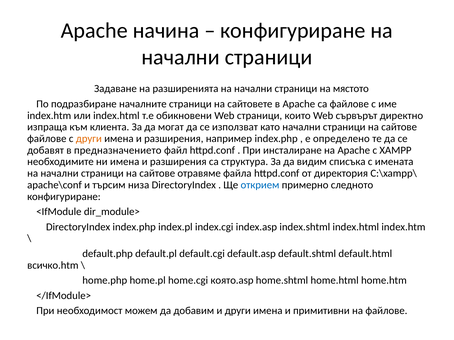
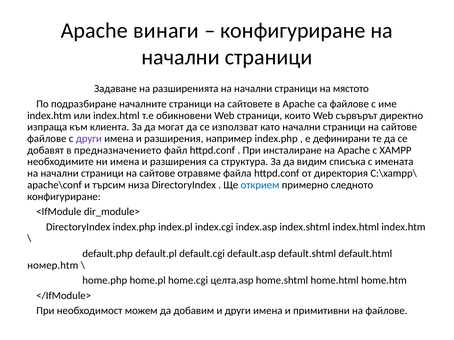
начина: начина -> винаги (166, 31)
други colour: orange -> purple (89, 139)
определено: определено -> дефинирани (341, 139)
всичко.htm: всичко.htm -> номер.htm (53, 266)
която.asp: която.asp -> целта.asp (232, 281)
